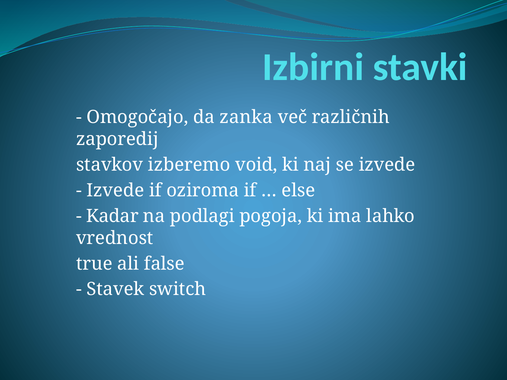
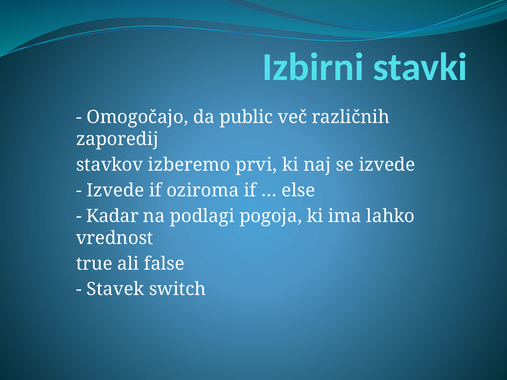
zanka: zanka -> public (246, 117)
void: void -> prvi (256, 165)
